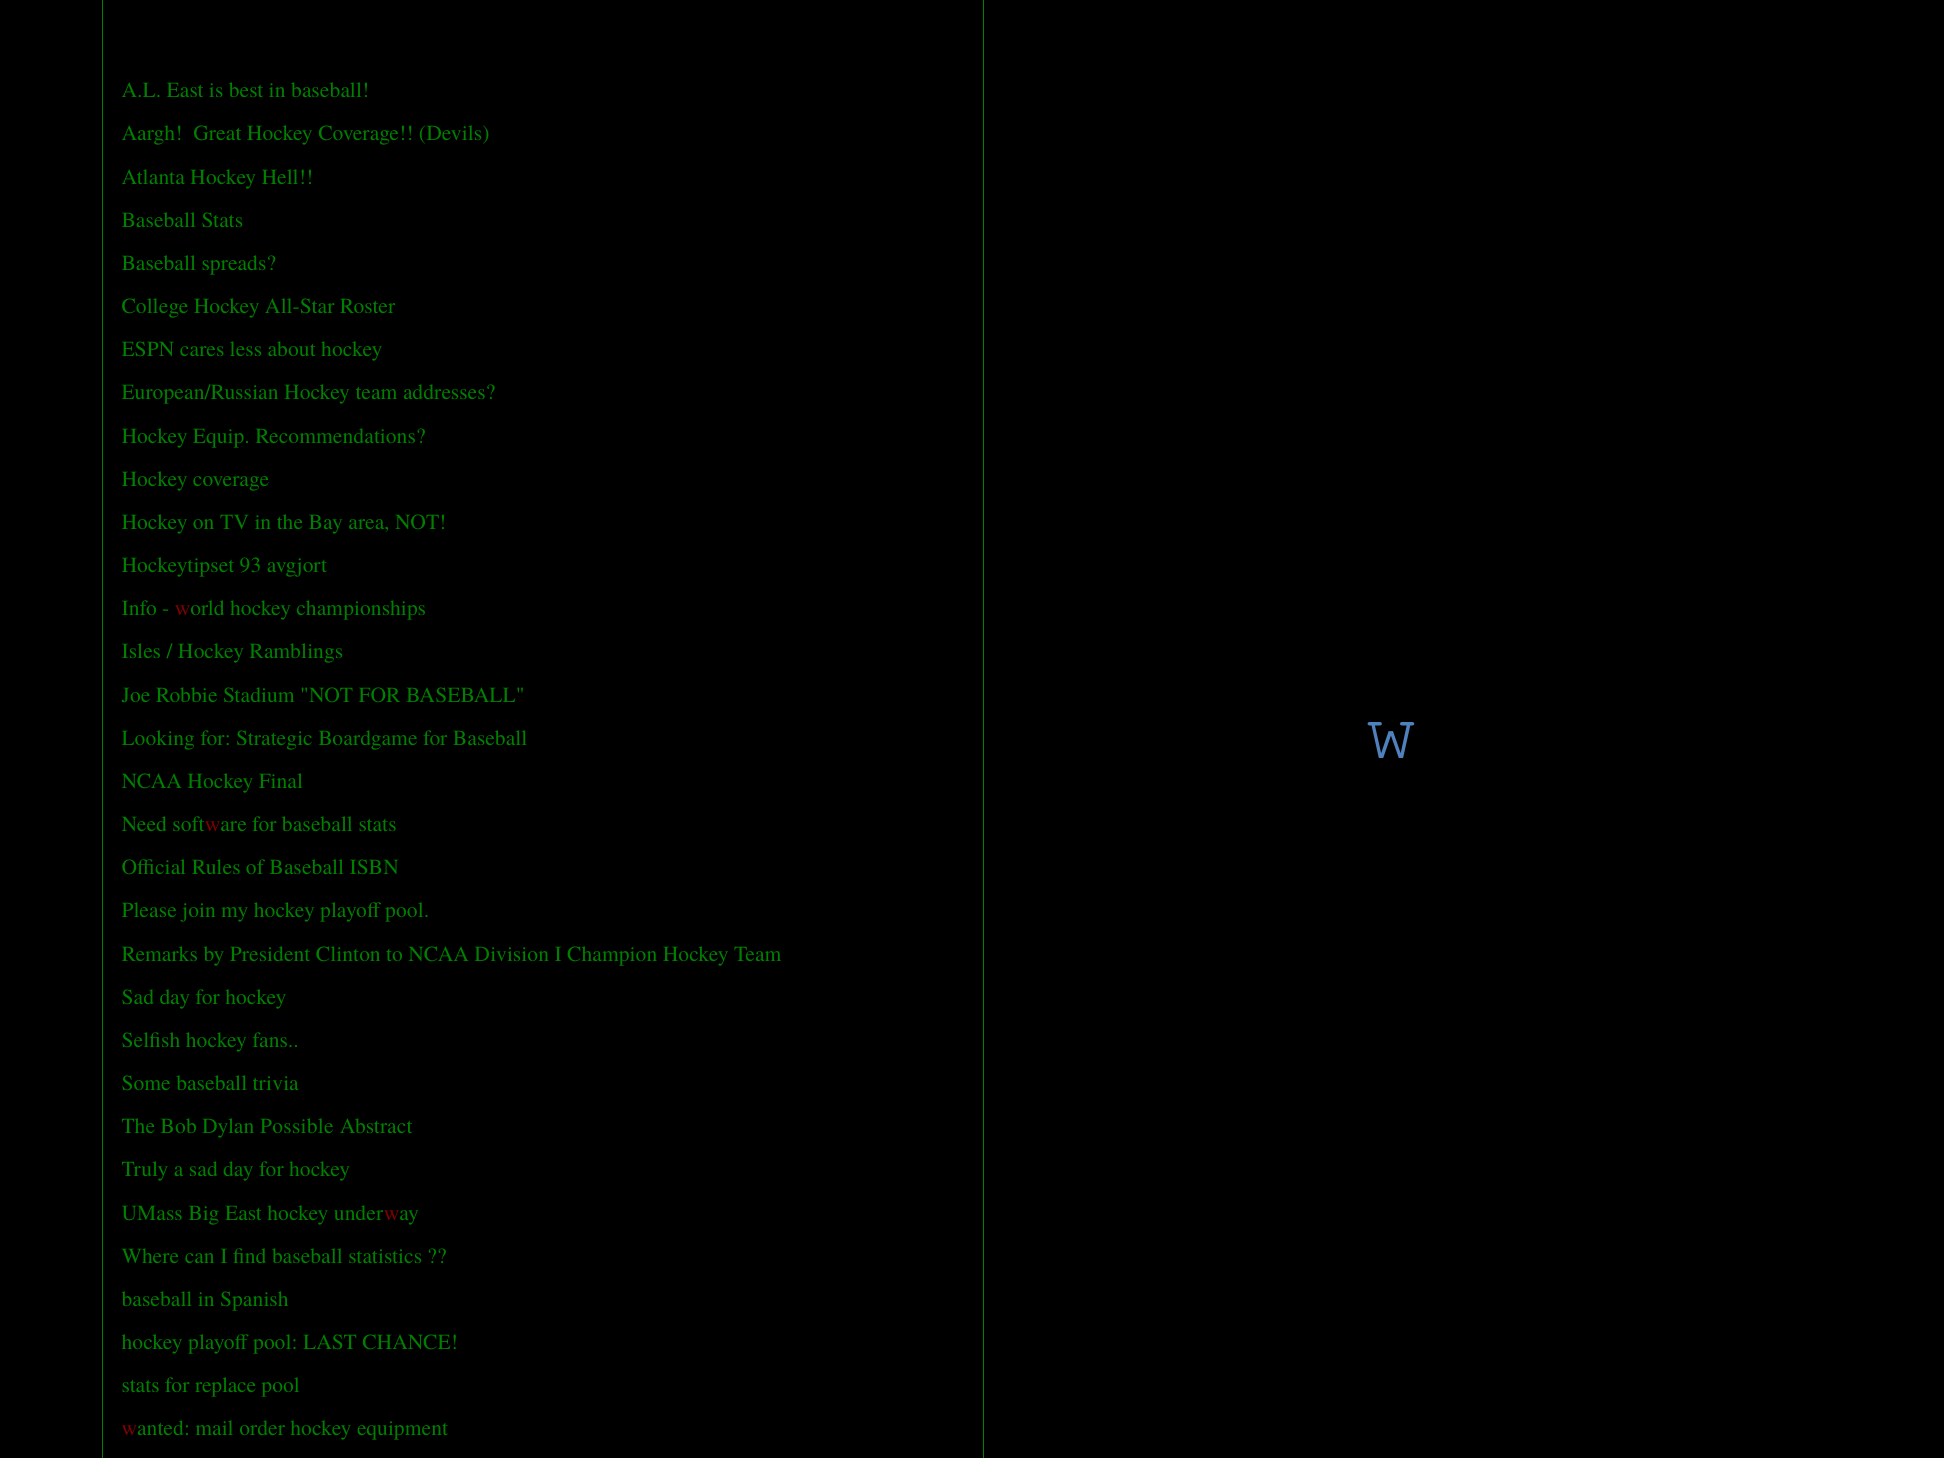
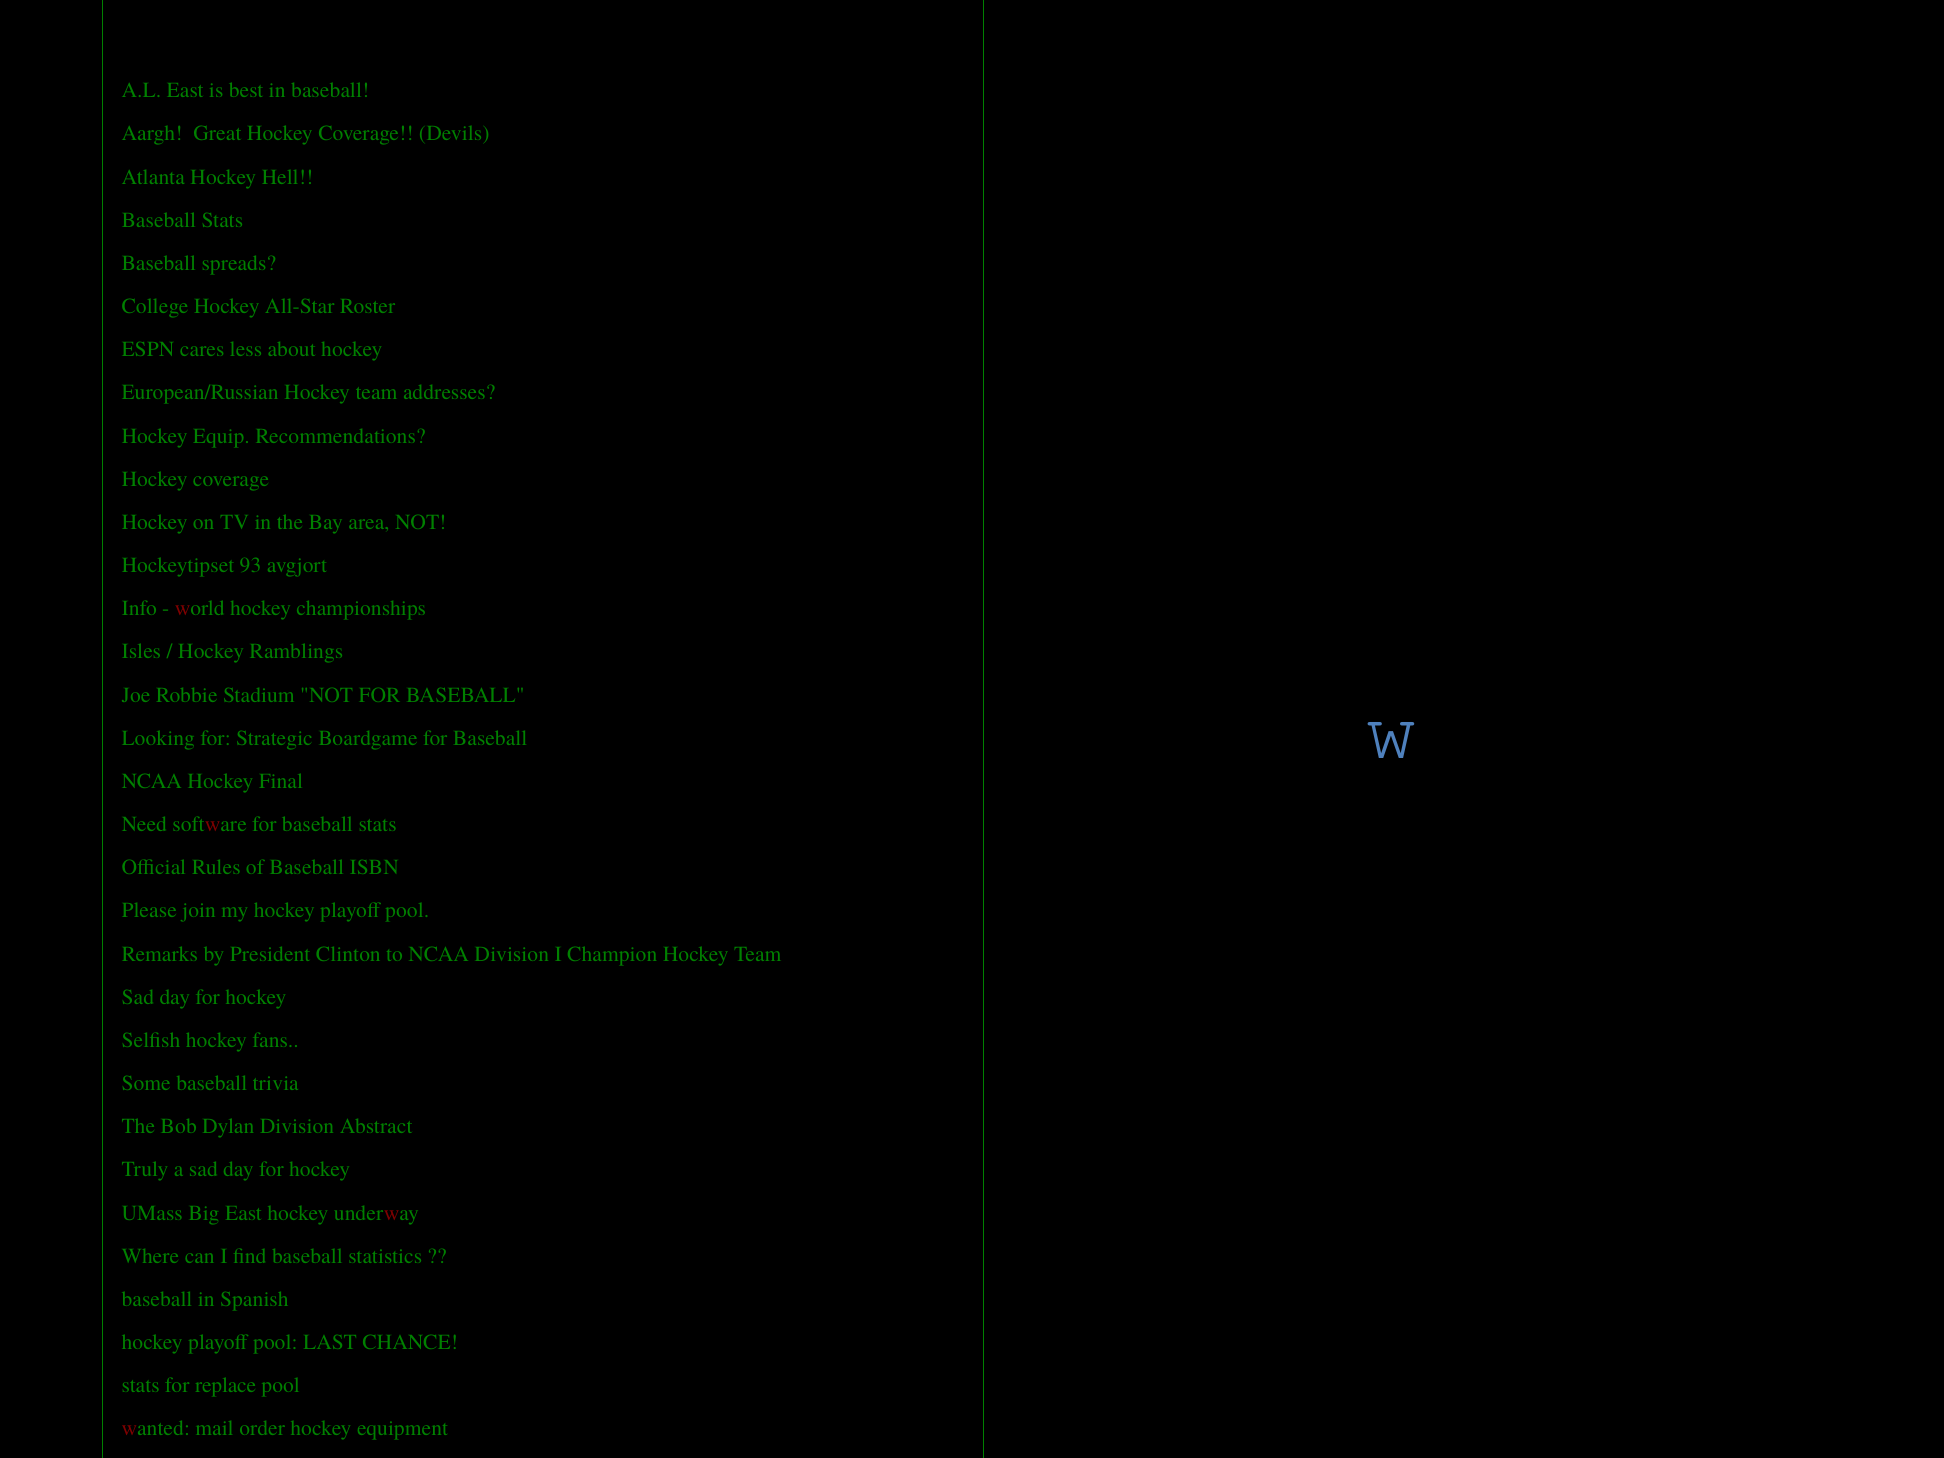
Dylan Possible: Possible -> Division (297, 1127)
